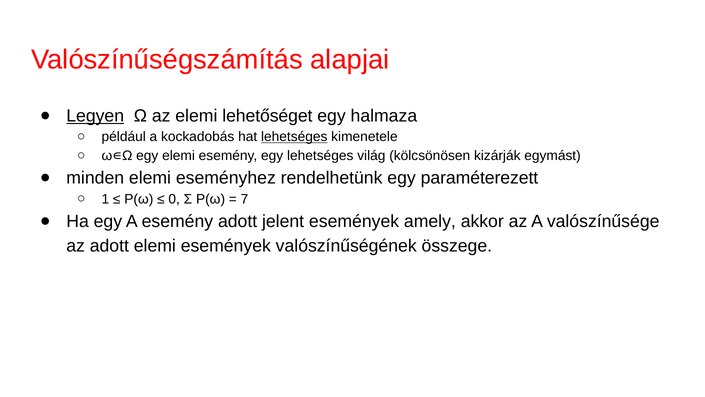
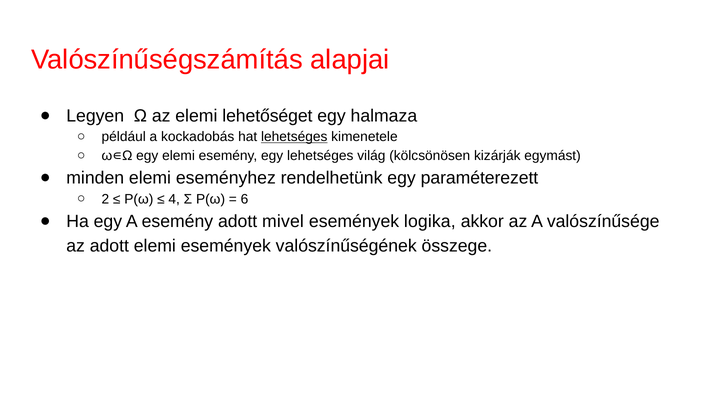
Legyen underline: present -> none (95, 116)
1: 1 -> 2 (105, 199)
0: 0 -> 4 (174, 199)
7: 7 -> 6 (245, 199)
jelent: jelent -> mivel (283, 221)
amely: amely -> logika (430, 221)
